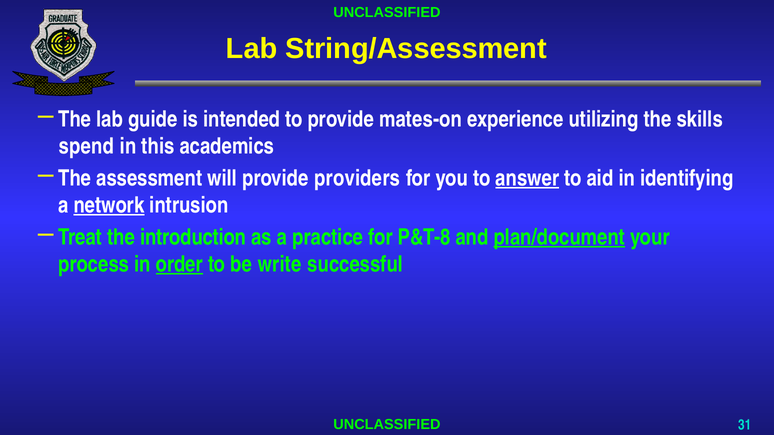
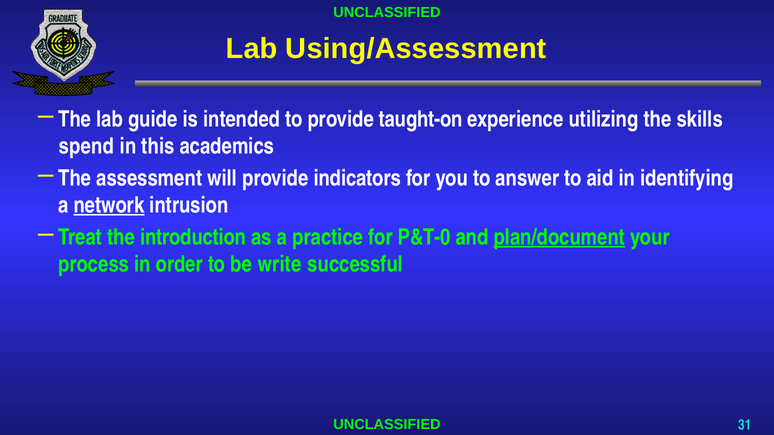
String/Assessment: String/Assessment -> Using/Assessment (416, 48)
mates-on: mates-on -> taught-on (421, 119)
providers: providers -> indicators (357, 178)
answer underline: present -> none (527, 178)
P&T-8: P&T-8 -> P&T-0 (424, 237)
order underline: present -> none (179, 264)
